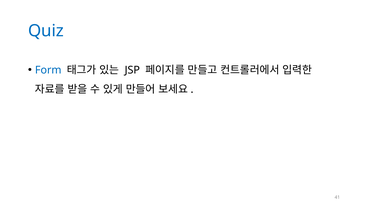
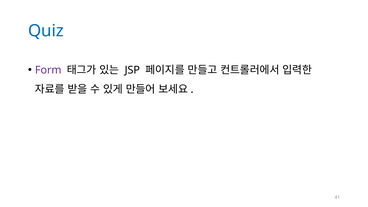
Form colour: blue -> purple (48, 70)
